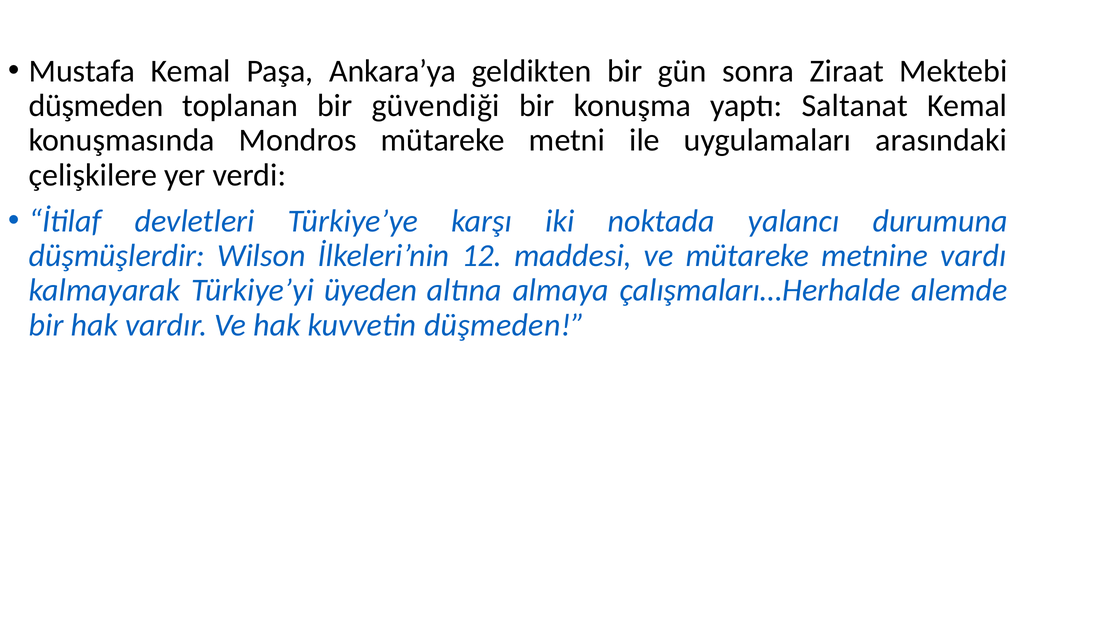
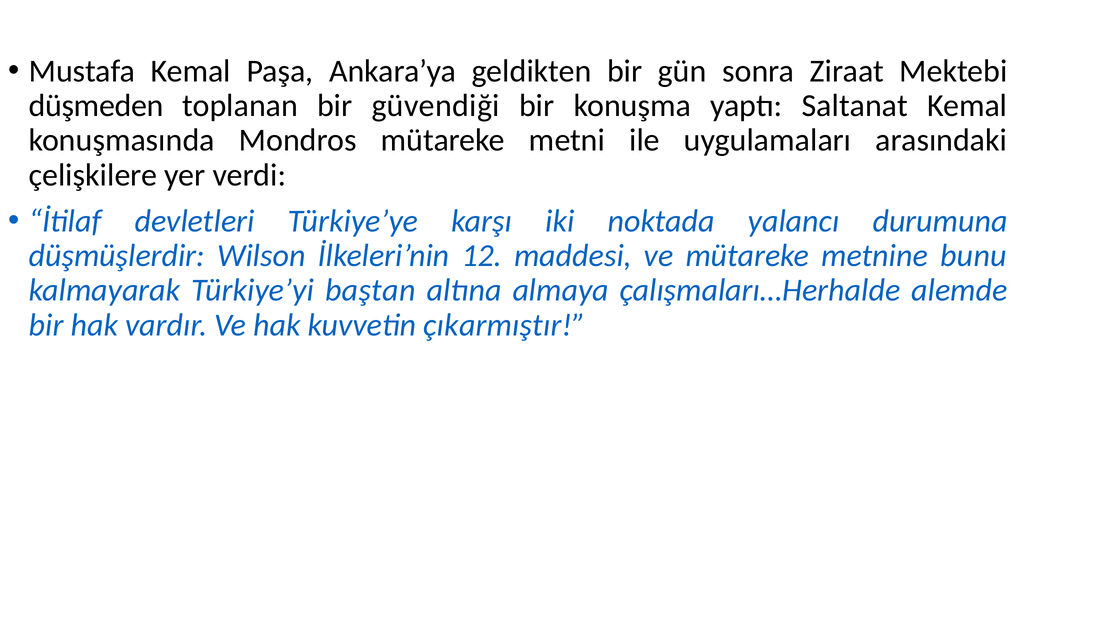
vardı: vardı -> bunu (973, 256)
üyeden: üyeden -> baştan (370, 290)
kuvvetin düşmeden: düşmeden -> çıkarmıştır (505, 325)
